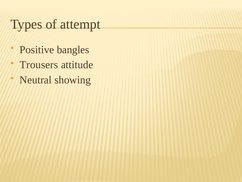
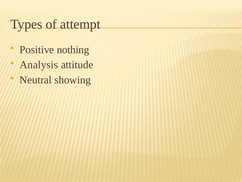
bangles: bangles -> nothing (73, 50)
Trousers: Trousers -> Analysis (39, 65)
